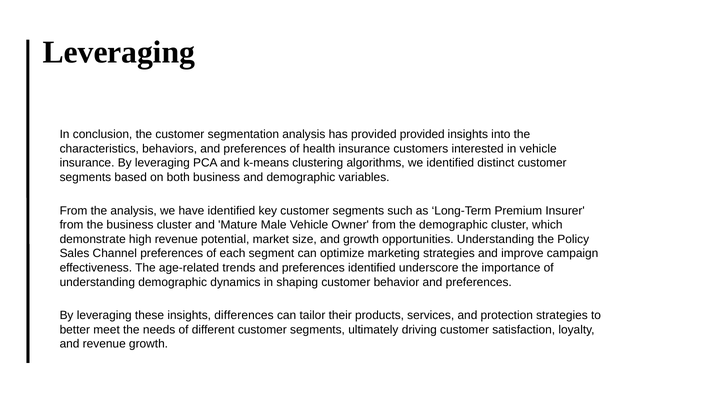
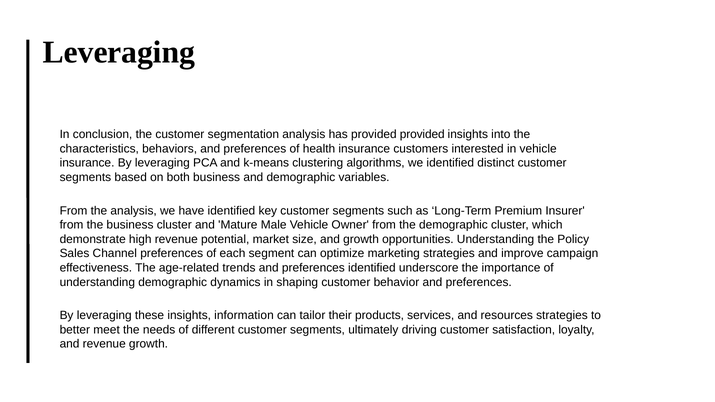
differences: differences -> information (244, 316)
protection: protection -> resources (507, 316)
